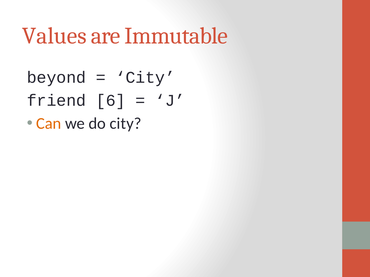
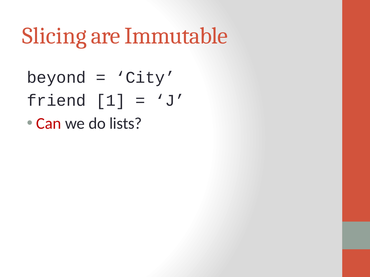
Values: Values -> Slicing (54, 36)
6: 6 -> 1 (111, 101)
Can colour: orange -> red (49, 124)
do city: city -> lists (126, 124)
